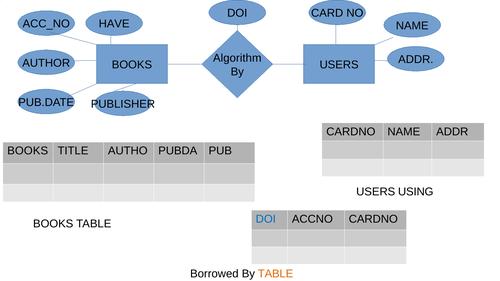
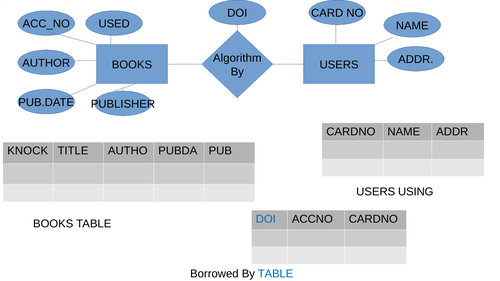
HAVE: HAVE -> USED (114, 24)
BOOKS: BOOKS -> KNOCK (28, 151)
TABLE colour: orange -> blue (276, 274)
